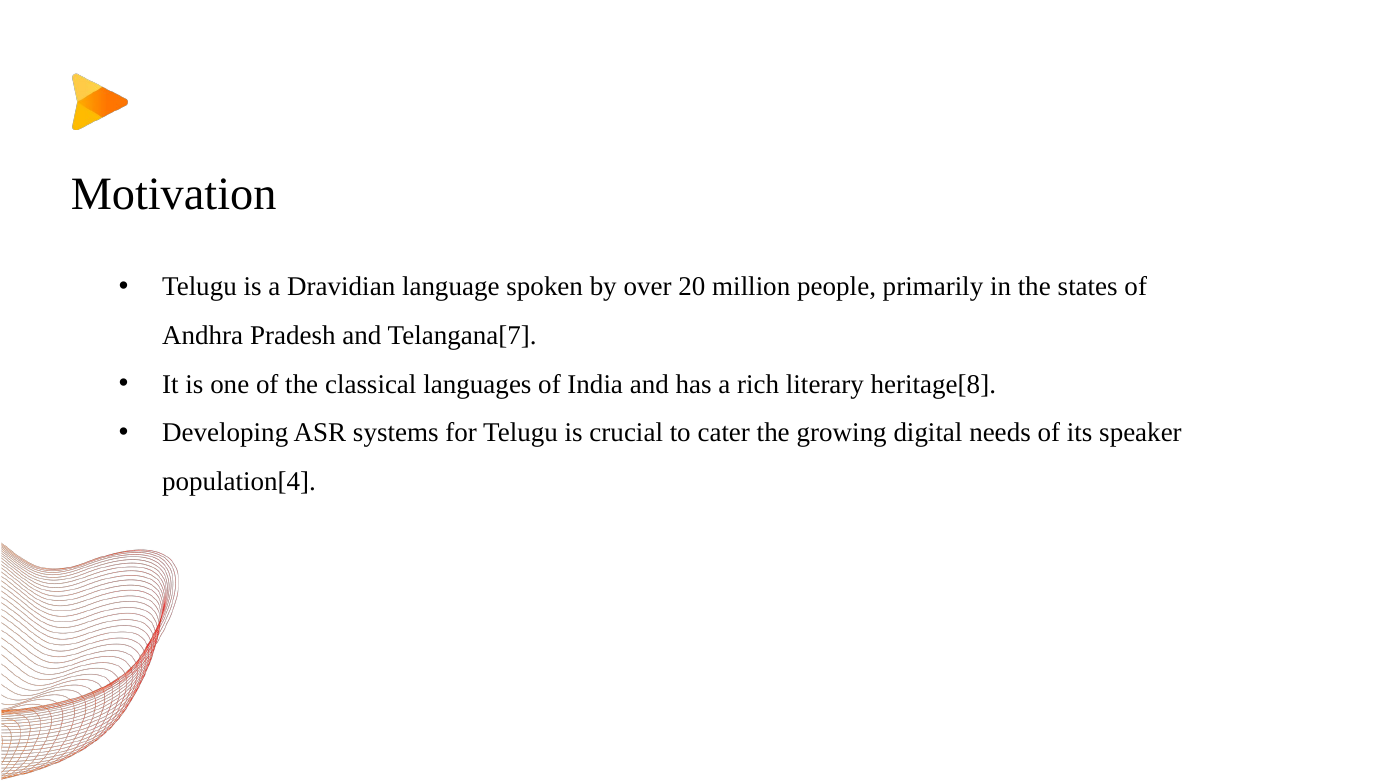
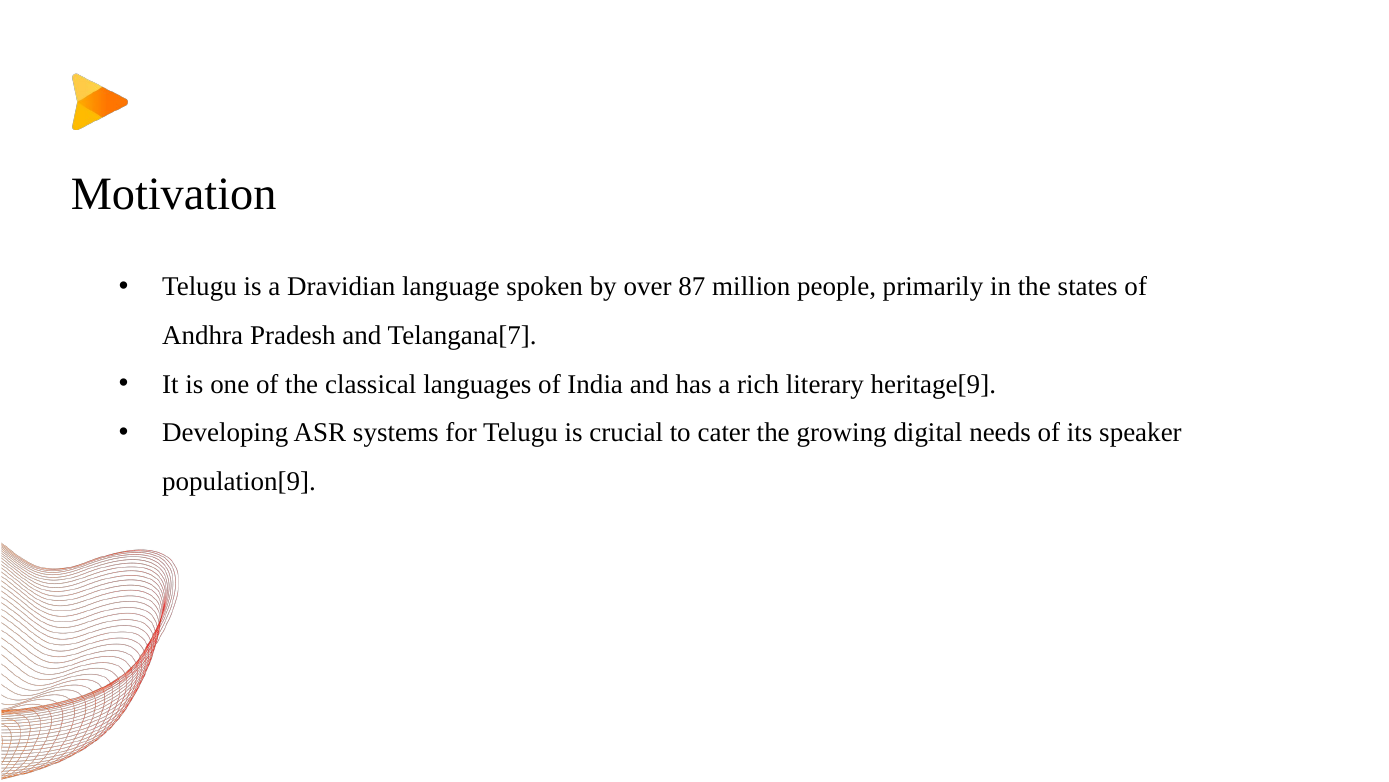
20: 20 -> 87 (692, 287)
heritage[8: heritage[8 -> heritage[9 (933, 384)
population[4: population[4 -> population[9 (239, 481)
